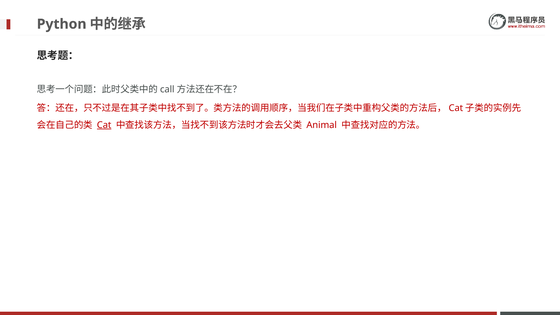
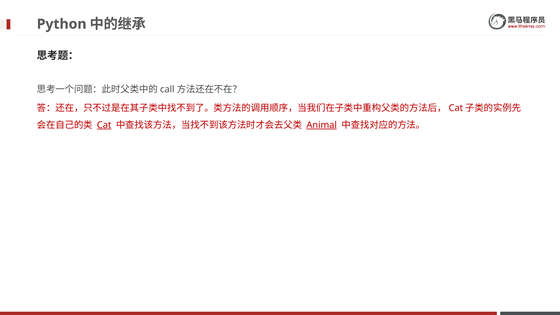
Animal underline: none -> present (322, 125)
